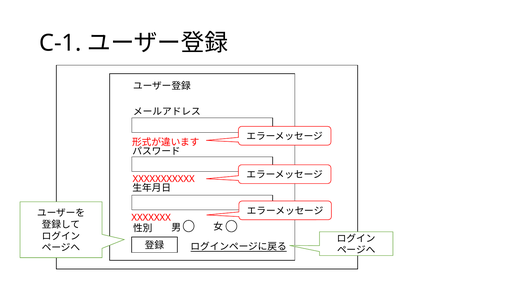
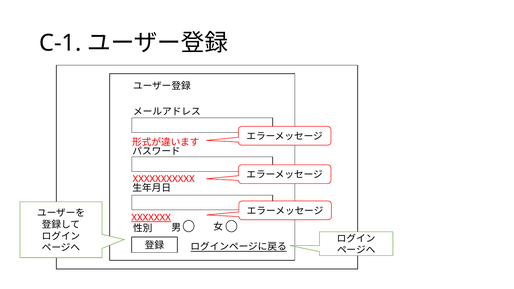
XXXXXXX underline: none -> present (151, 218)
